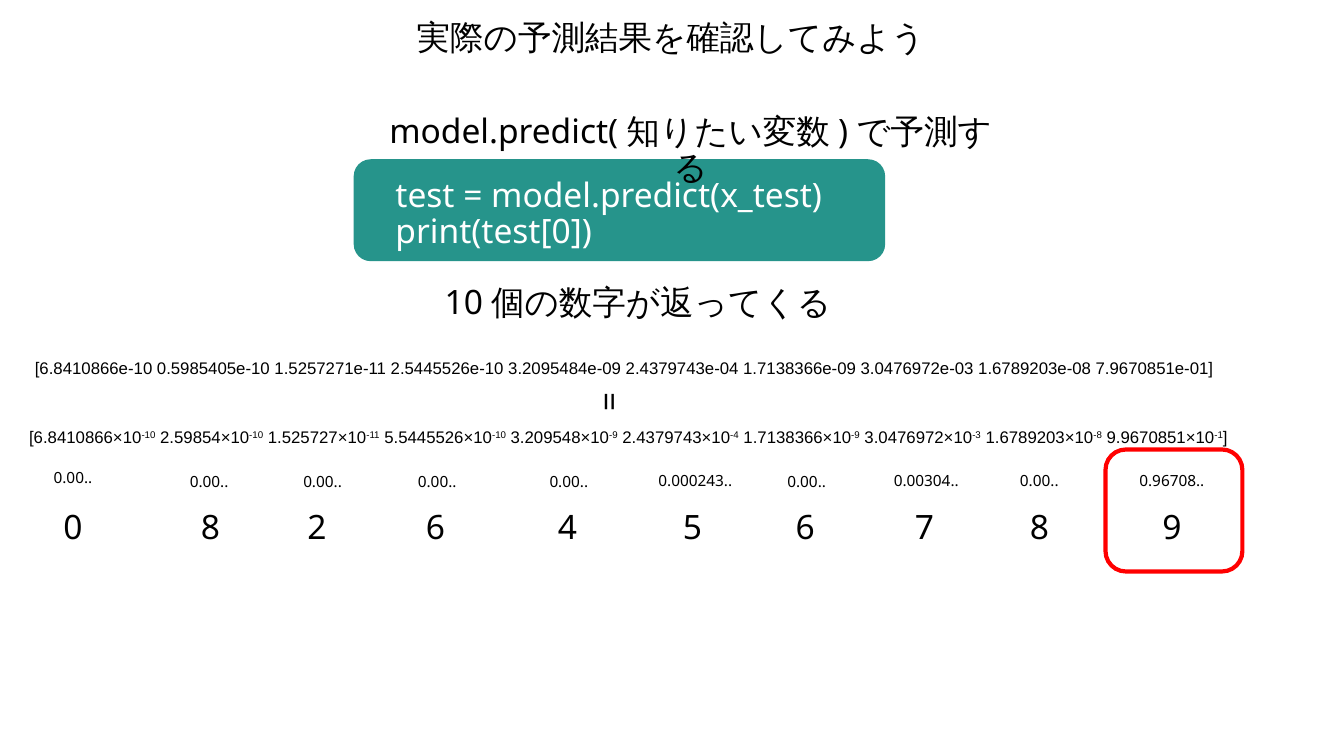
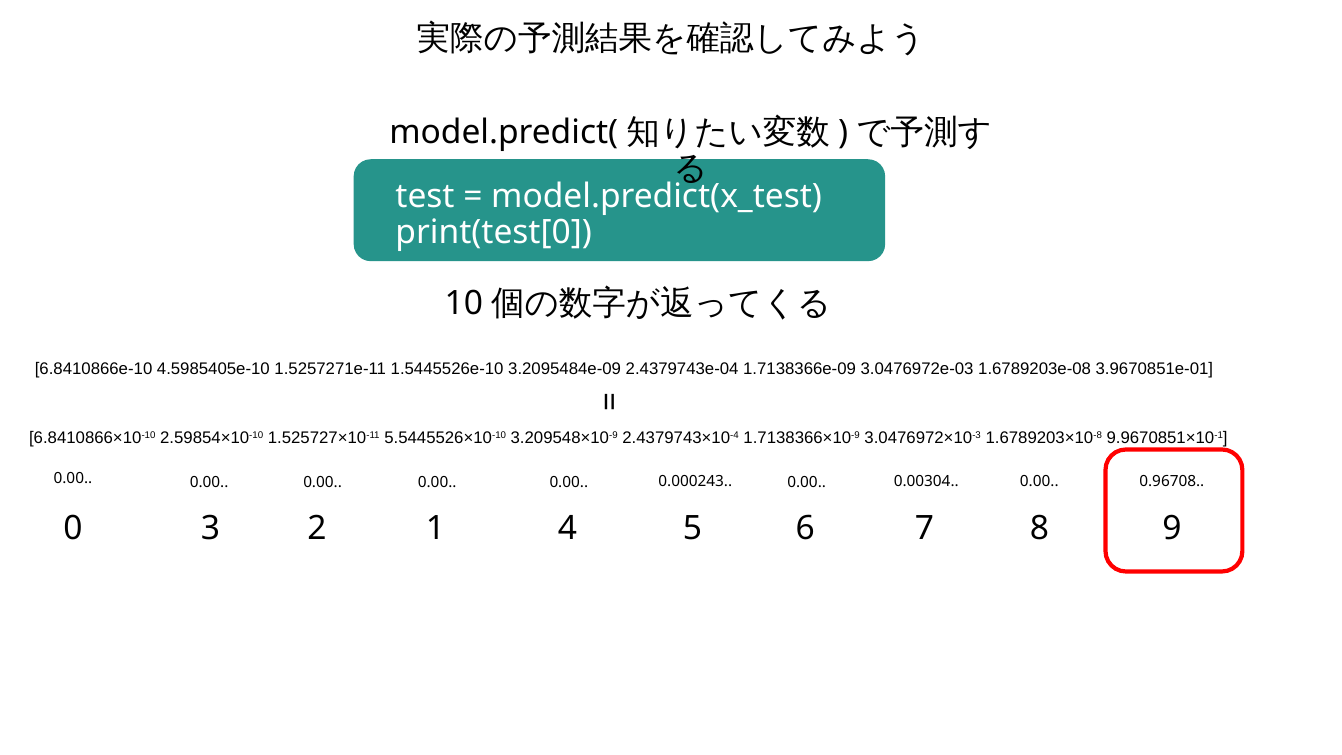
0.5985405e-10: 0.5985405e-10 -> 4.5985405e-10 (213, 369)
2.5445526e-10: 2.5445526e-10 -> 1.5445526e-10 (447, 369)
7.9670851e-01: 7.9670851e-01 -> 3.9670851e-01 (1154, 369)
0 8: 8 -> 3 (210, 528)
2 6: 6 -> 1 (436, 528)
